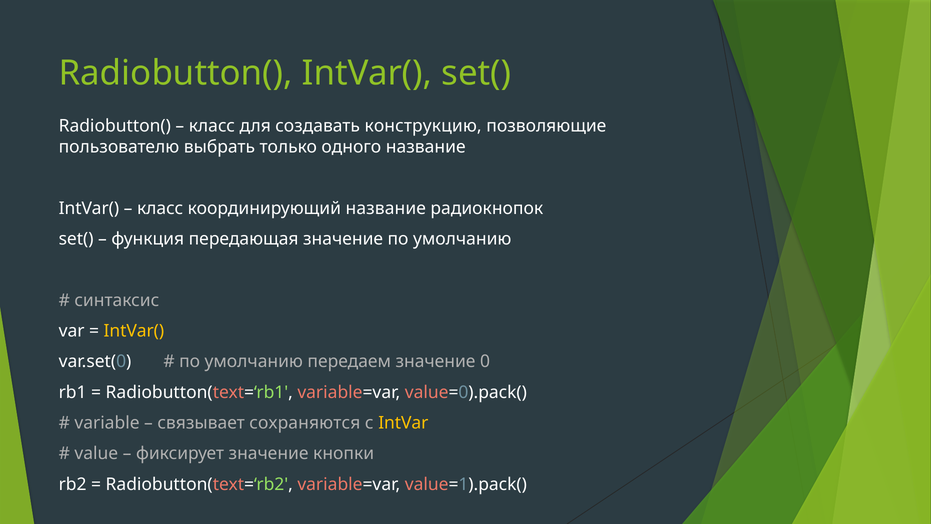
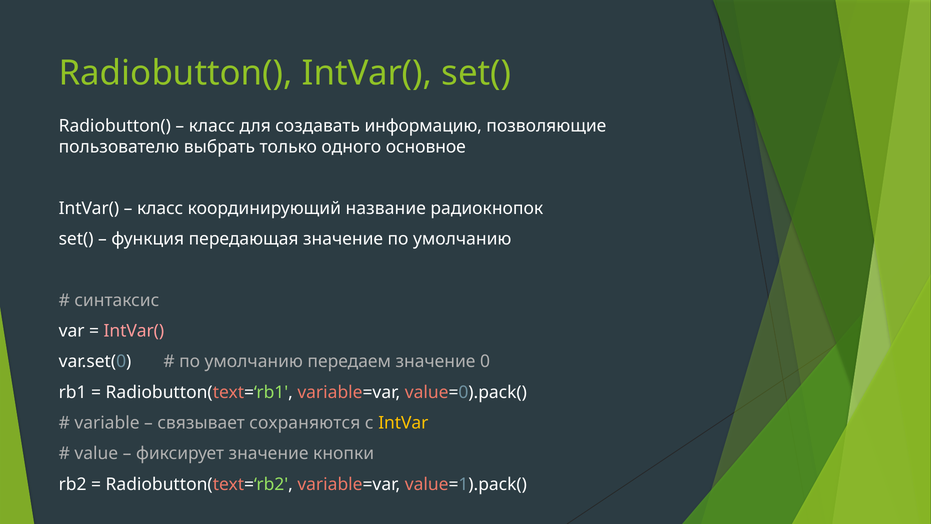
конструкцию: конструкцию -> информацию (423, 126)
одного название: название -> основное (426, 147)
IntVar( colour: yellow -> pink (134, 331)
